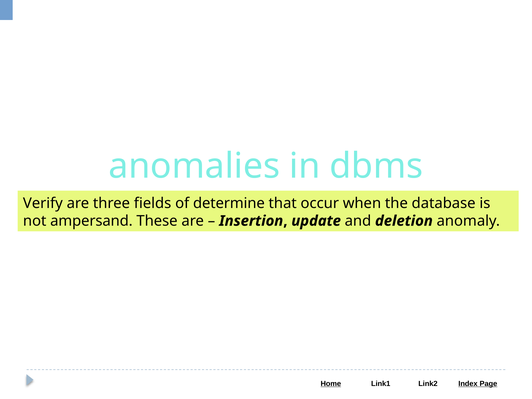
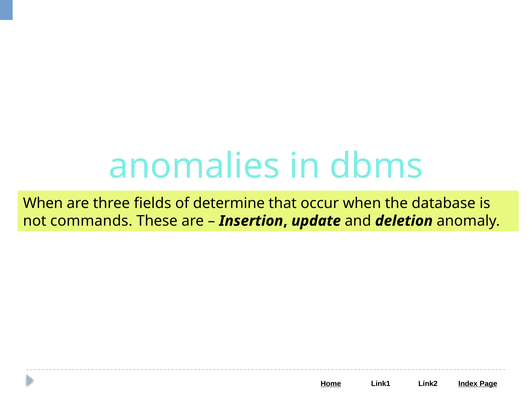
Verify: Verify -> When (43, 203)
ampersand: ampersand -> commands (91, 221)
